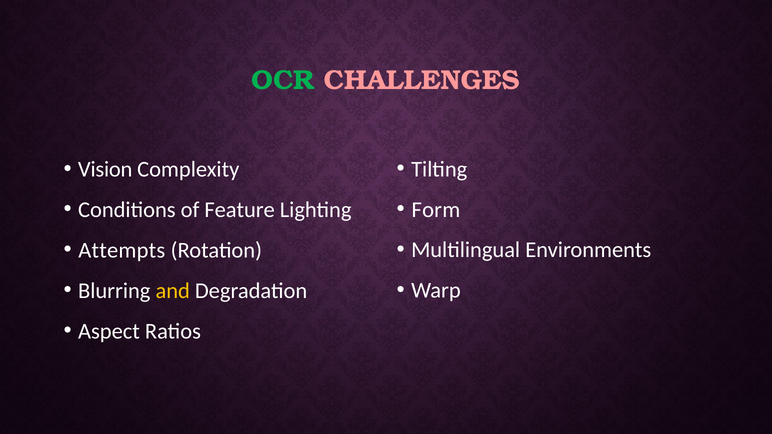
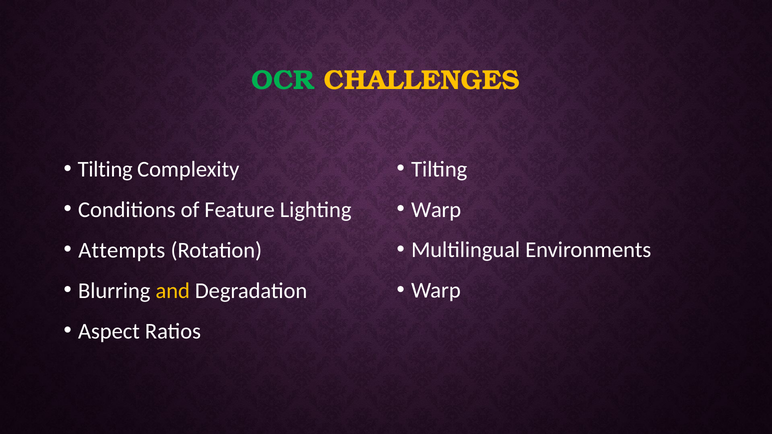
CHALLENGES colour: pink -> yellow (422, 80)
Vision: Vision -> Tilting (105, 169)
Form: Form -> Warp (436, 210)
